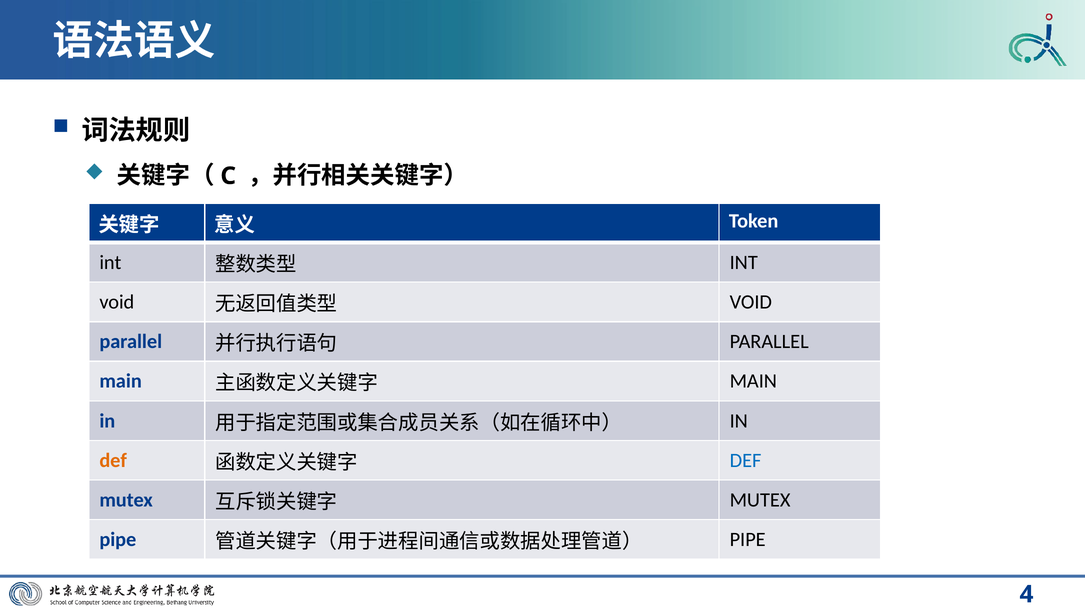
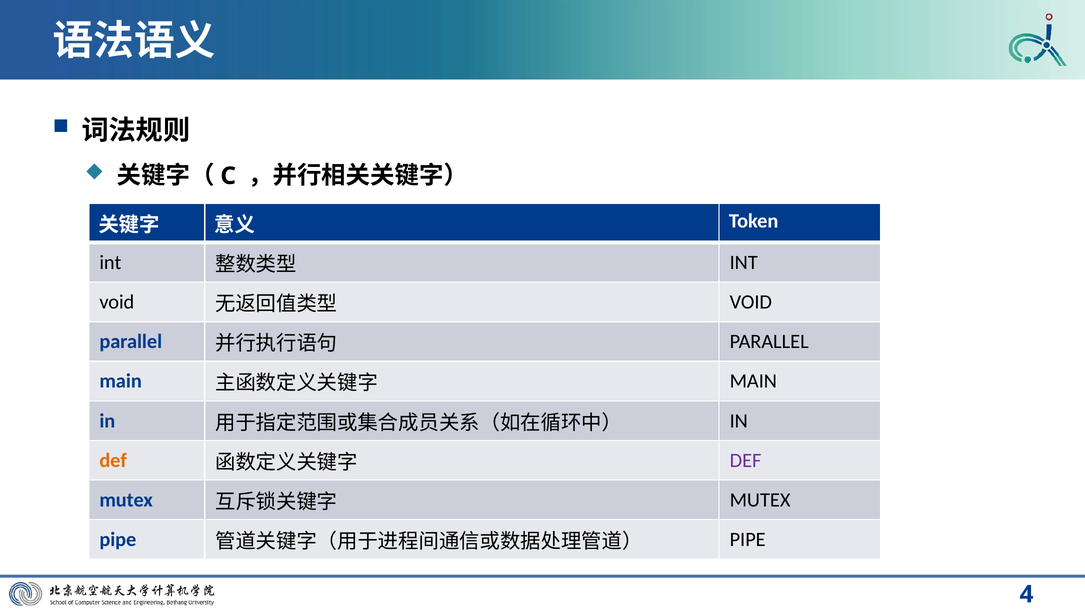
DEF colour: blue -> purple (746, 461)
